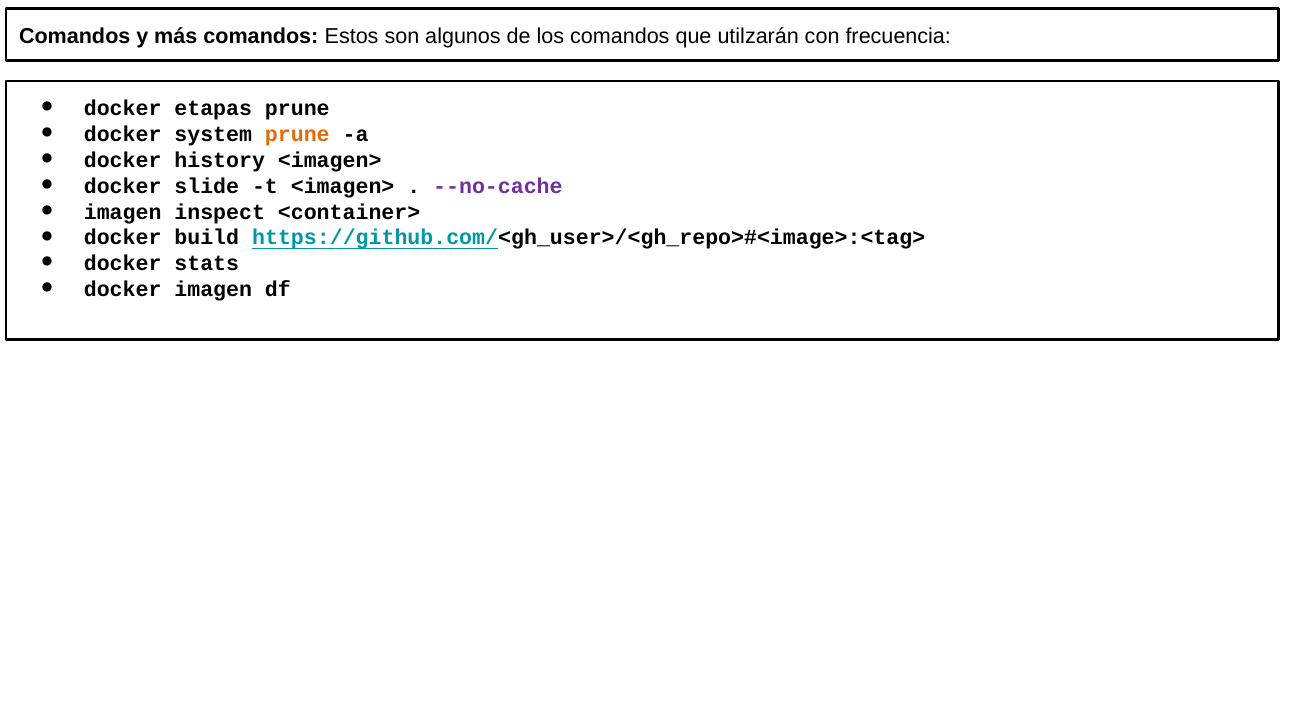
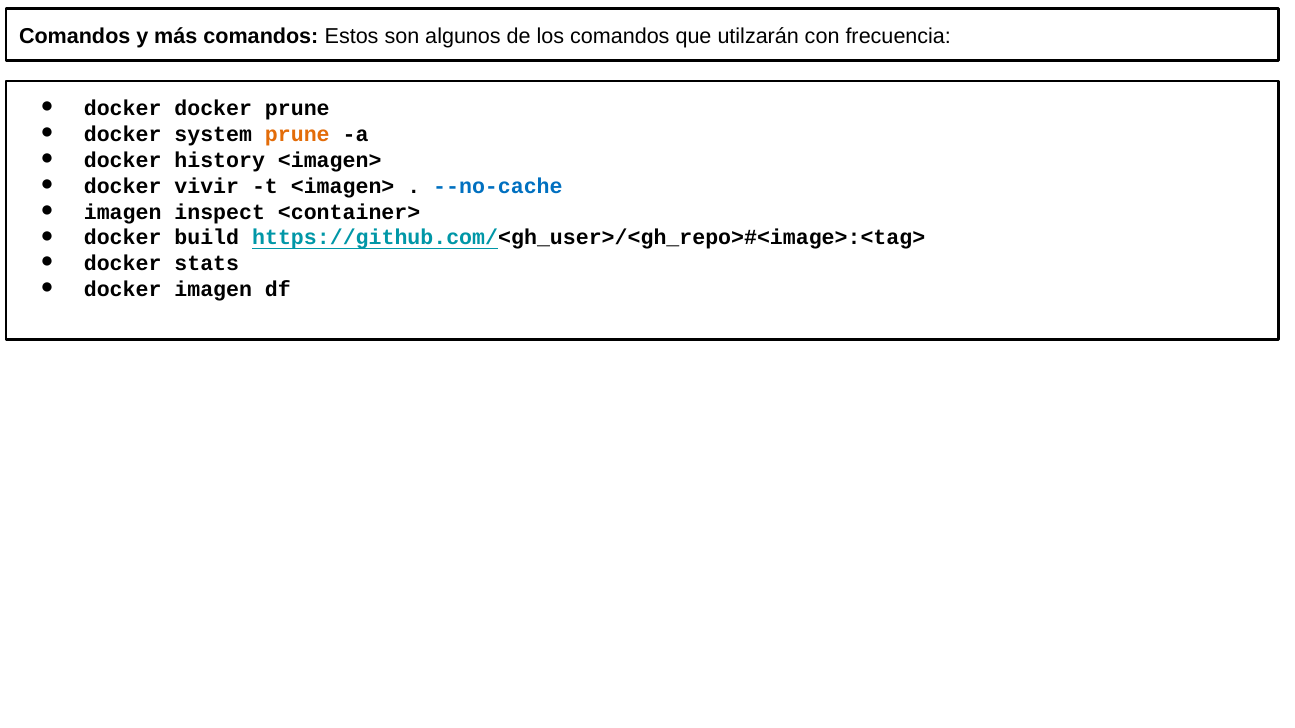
docker etapas: etapas -> docker (213, 109)
slide: slide -> vivir (207, 186)
--no-cache colour: purple -> blue (498, 186)
